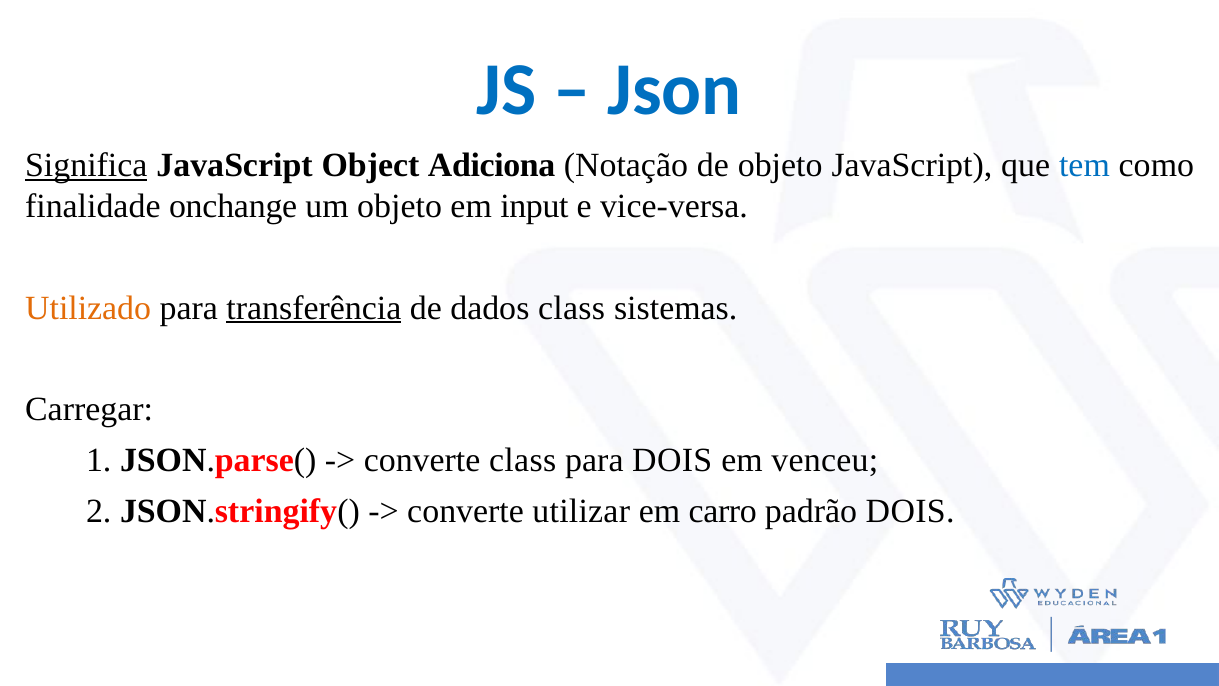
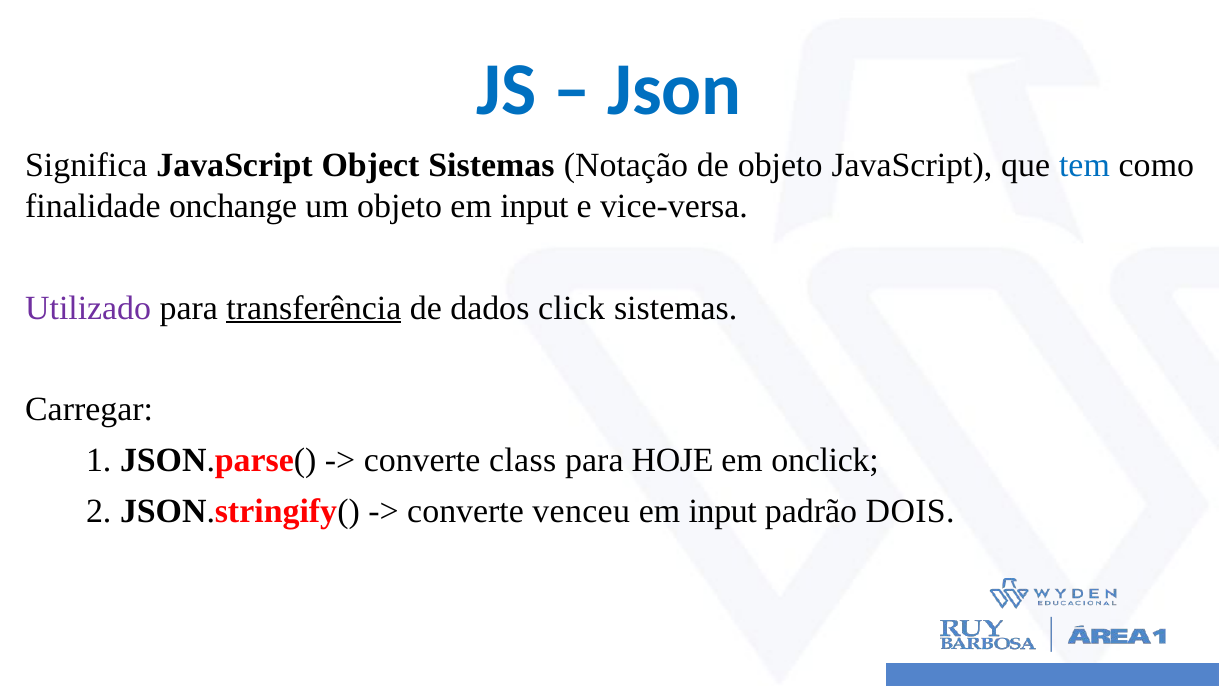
Significa underline: present -> none (86, 165)
Object Adiciona: Adiciona -> Sistemas (491, 165)
Utilizado colour: orange -> purple (88, 308)
dados class: class -> click (572, 308)
para DOIS: DOIS -> HOJE (673, 460)
venceu: venceu -> onclick (825, 460)
utilizar: utilizar -> venceu (581, 511)
carro: carro -> input (723, 511)
